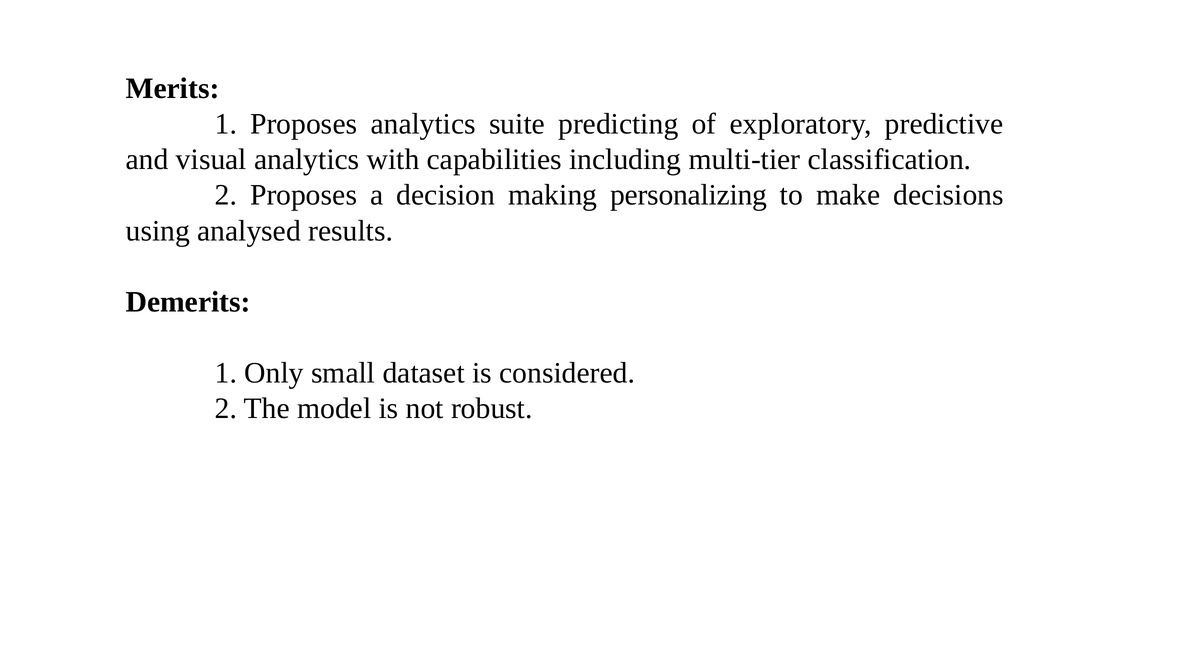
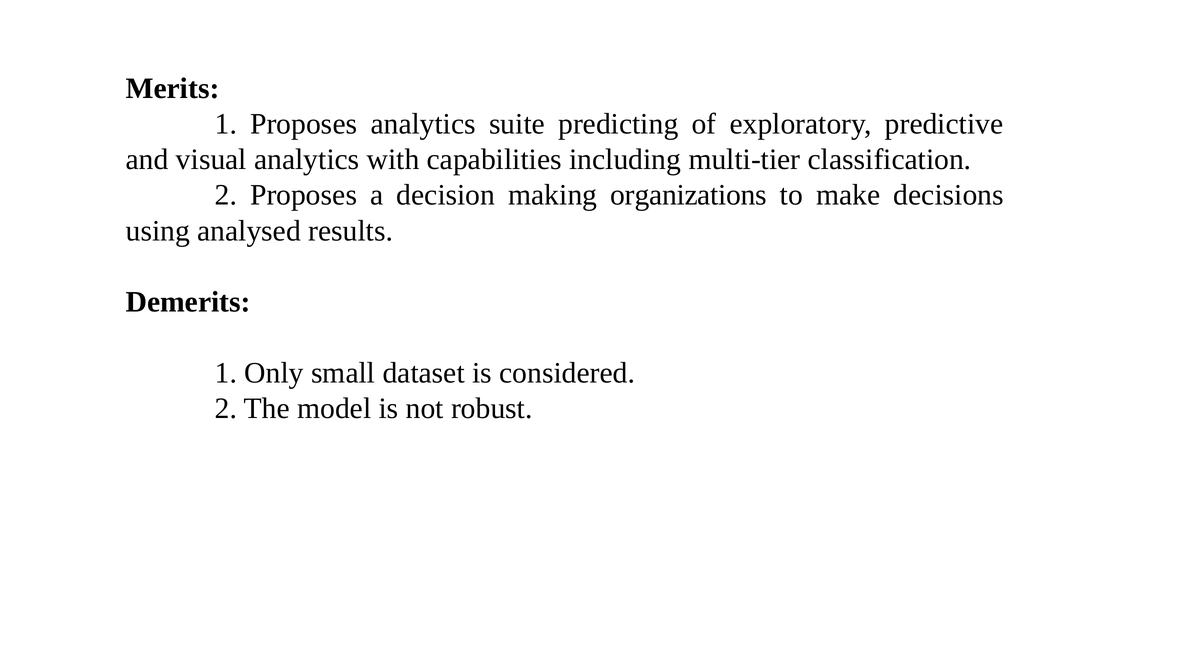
personalizing: personalizing -> organizations (689, 195)
